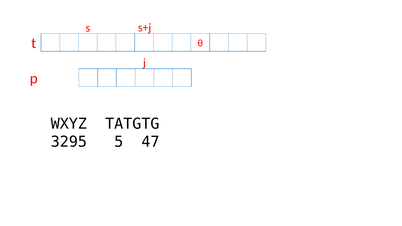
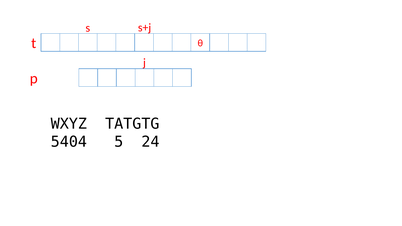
3295: 3295 -> 5404 (69, 142)
47: 47 -> 24 (150, 142)
